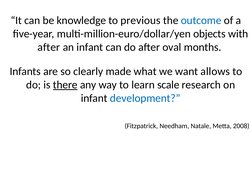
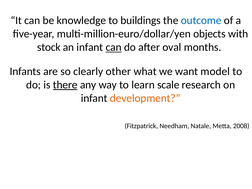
previous: previous -> buildings (141, 20)
after: after -> stock (49, 47)
can underline: none -> present (114, 47)
made: made -> other (118, 71)
allows: allows -> model (215, 71)
development colour: blue -> orange (145, 98)
